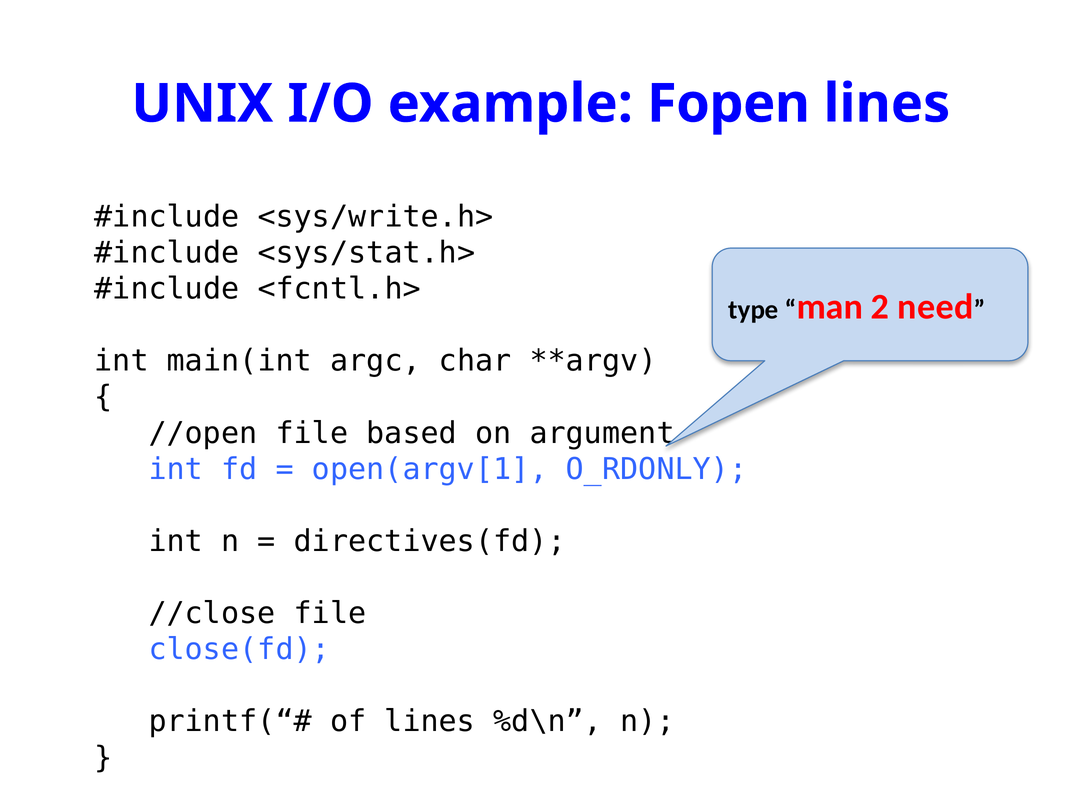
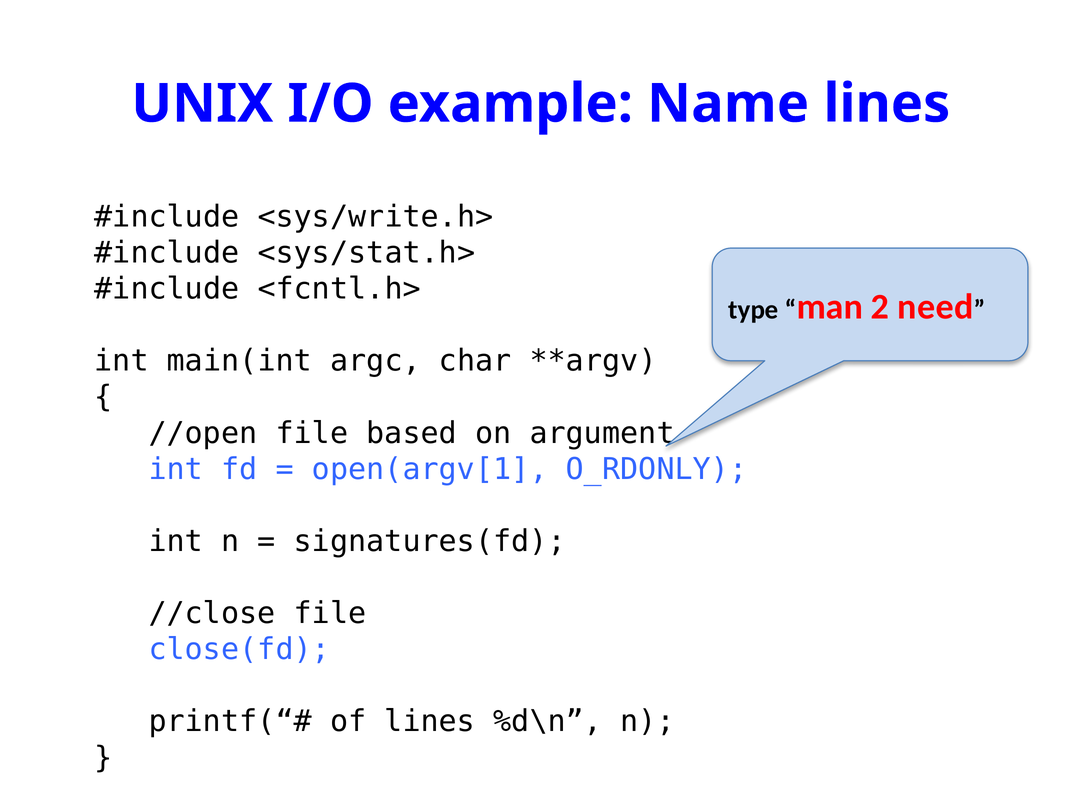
Fopen: Fopen -> Name (728, 104)
directives(fd: directives(fd -> signatures(fd (430, 542)
